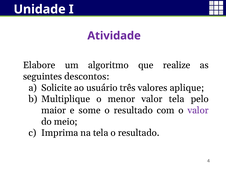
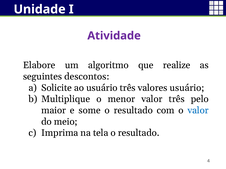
valores aplique: aplique -> usuário (187, 88)
valor tela: tela -> três (177, 99)
valor colour: purple -> blue (198, 111)
